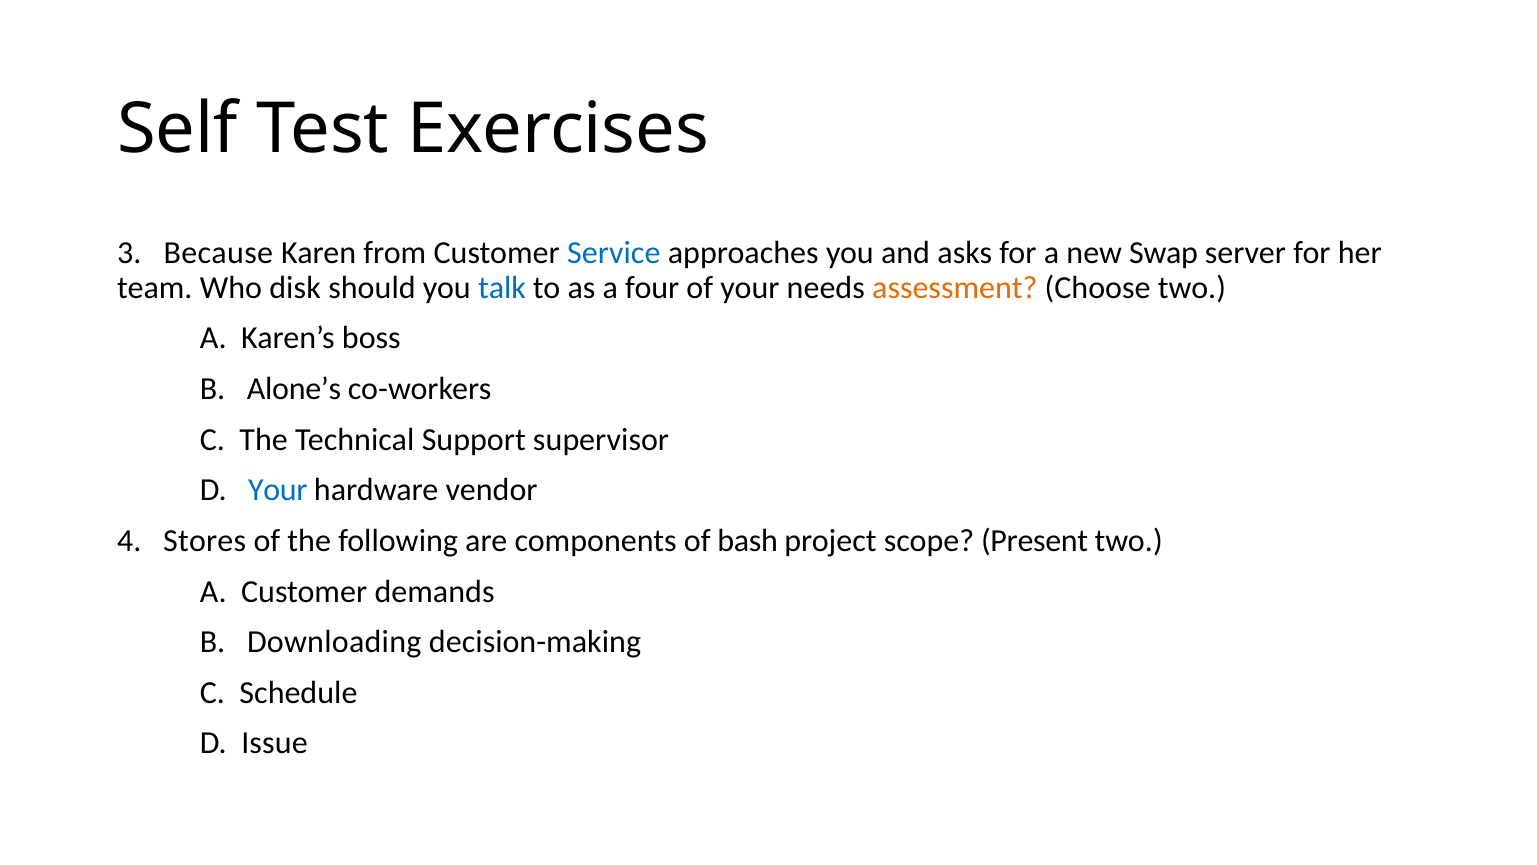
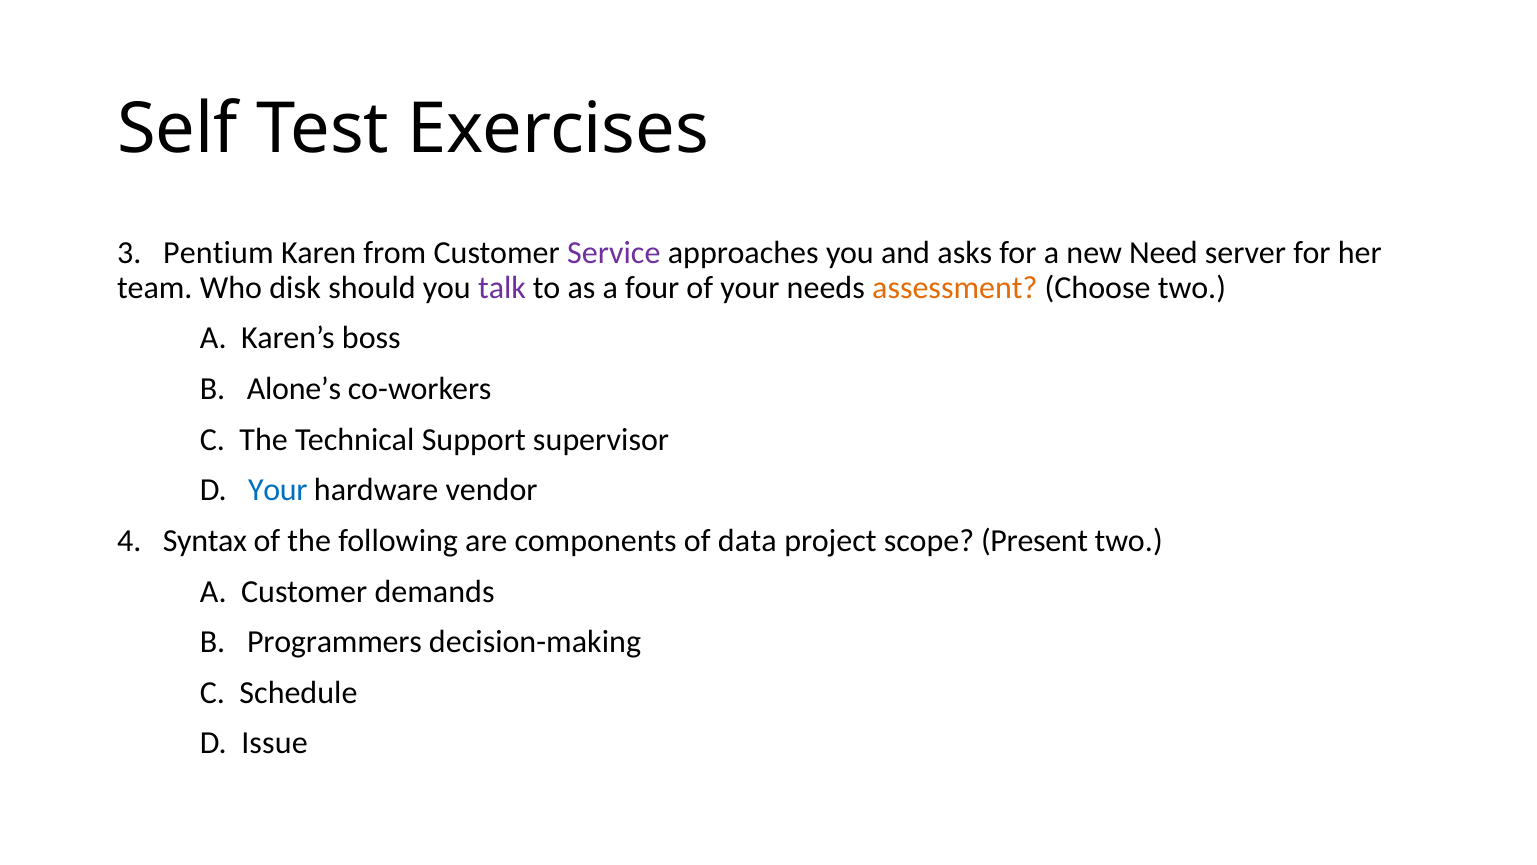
Because: Because -> Pentium (218, 253)
Service colour: blue -> purple (614, 253)
Swap: Swap -> Need (1163, 253)
talk colour: blue -> purple (502, 288)
Stores: Stores -> Syntax (205, 541)
bash: bash -> data (747, 541)
Downloading: Downloading -> Programmers (334, 642)
